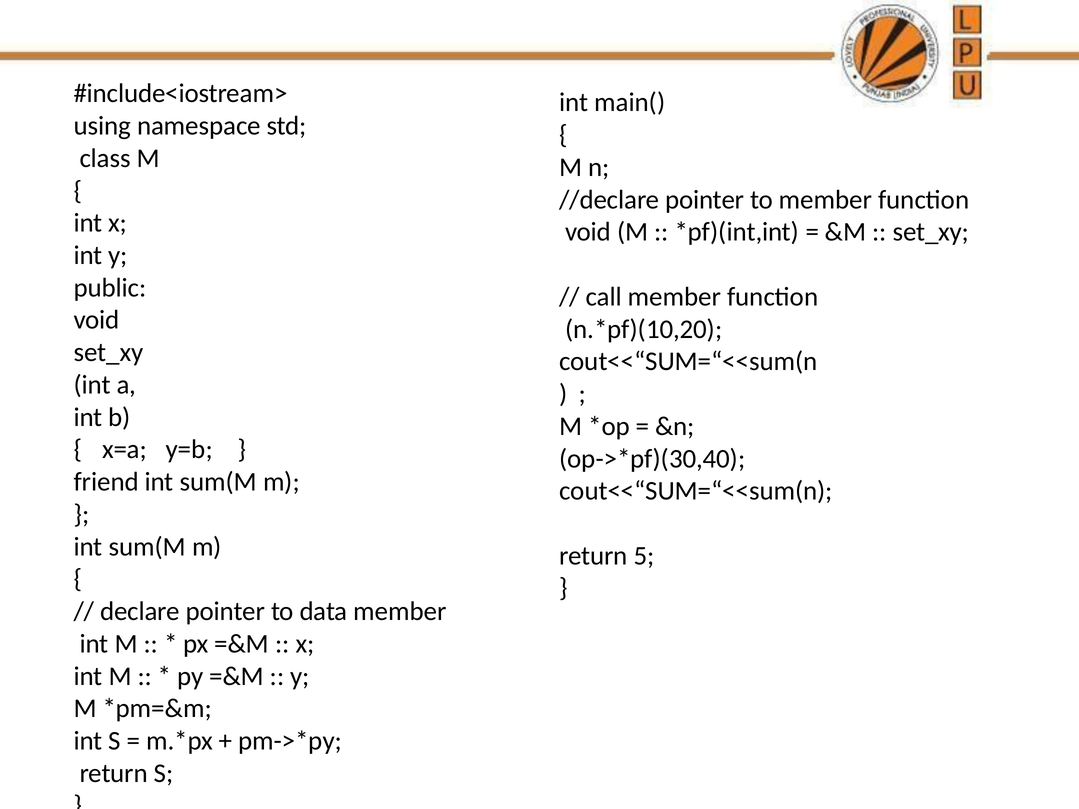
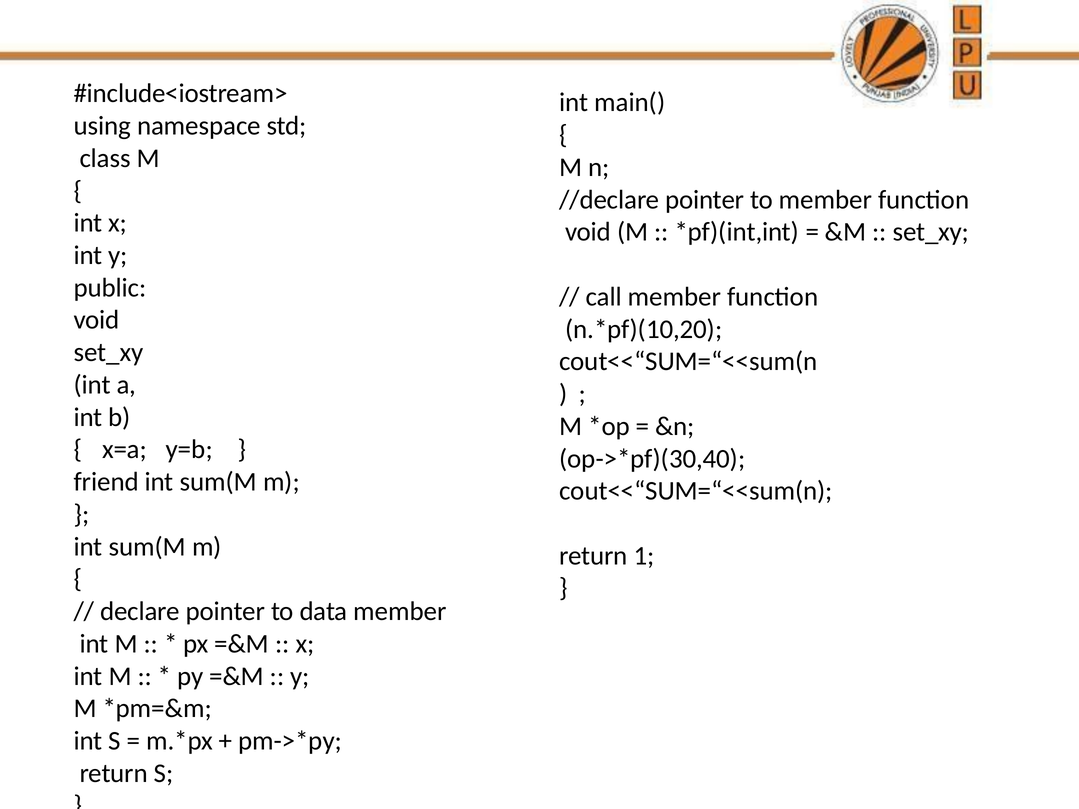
5: 5 -> 1 (644, 556)
